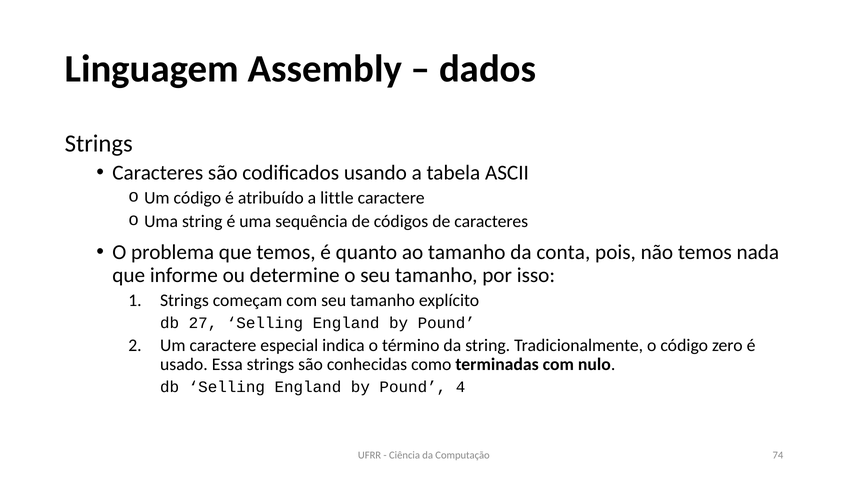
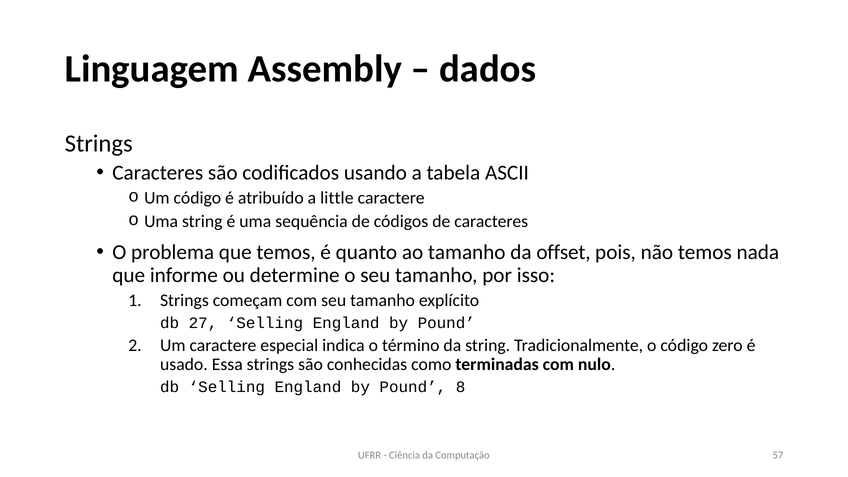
conta: conta -> offset (563, 252)
4: 4 -> 8 (461, 387)
74: 74 -> 57 (778, 455)
